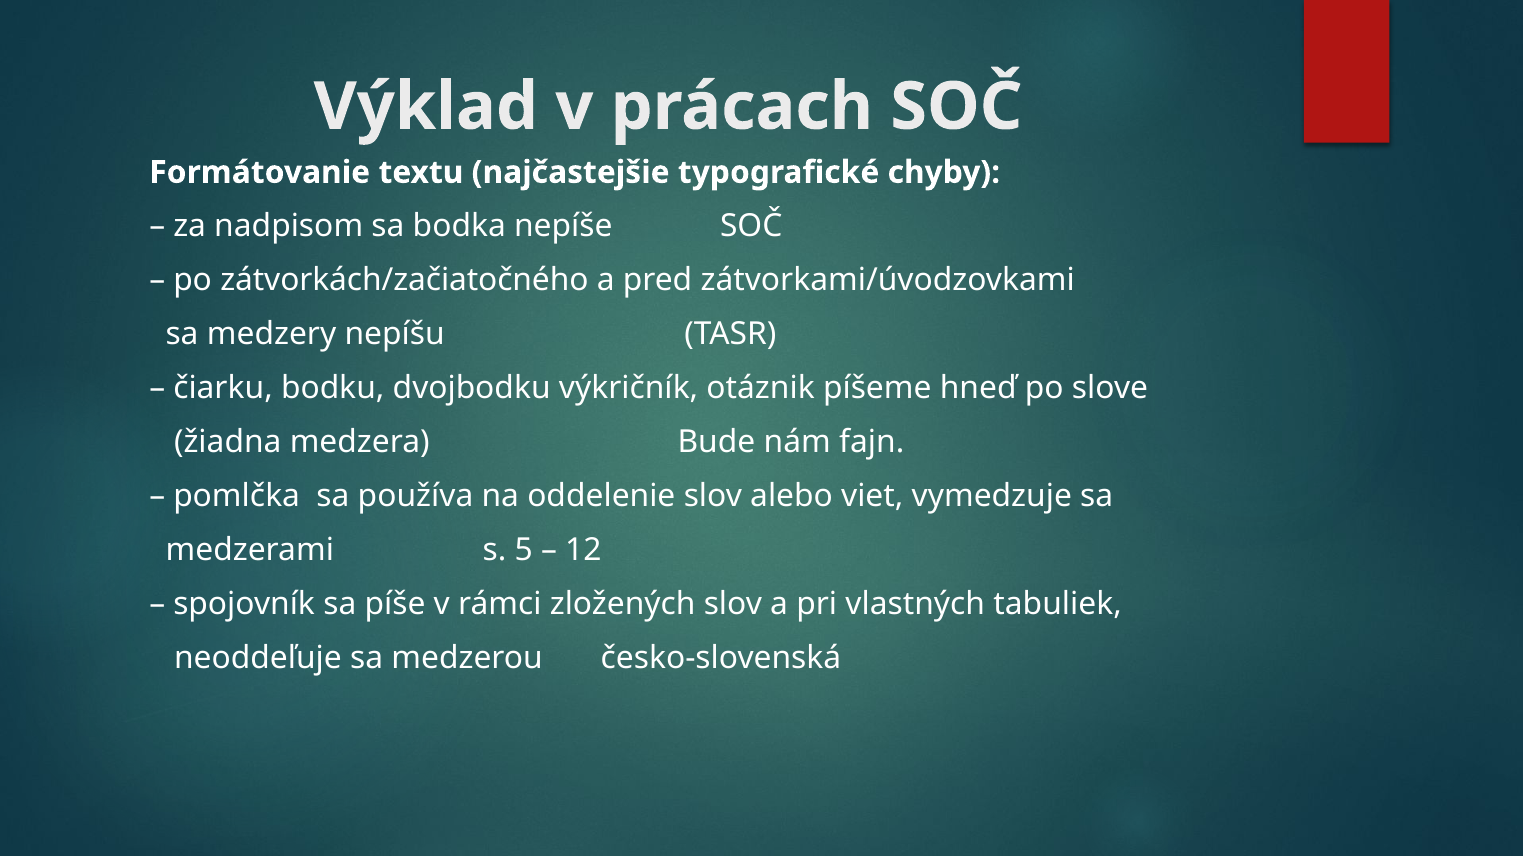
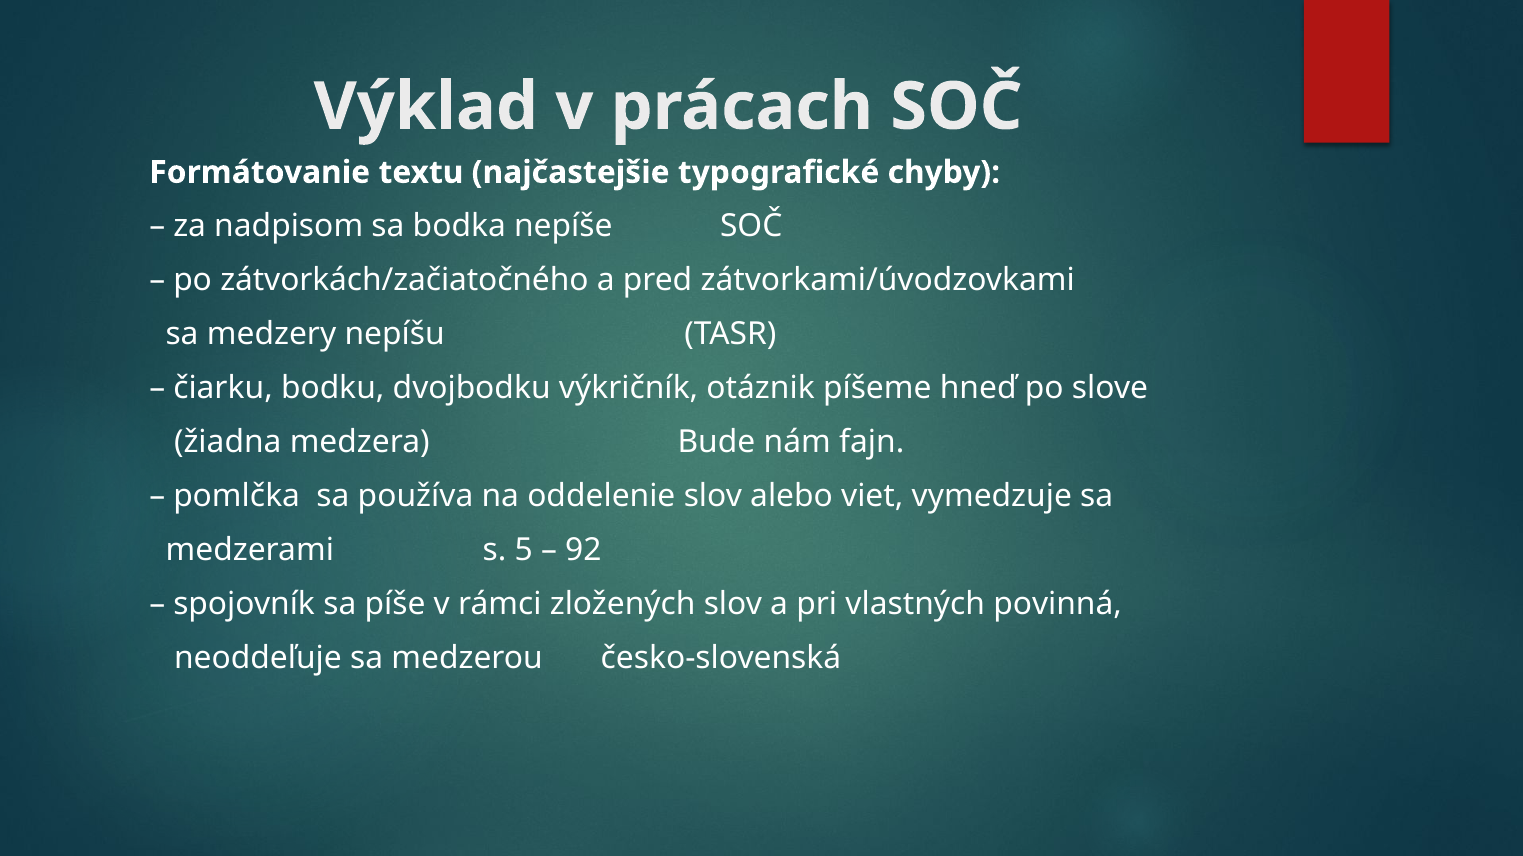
12: 12 -> 92 (583, 550)
tabuliek: tabuliek -> povinná (1058, 604)
